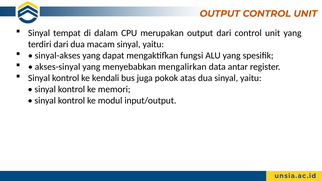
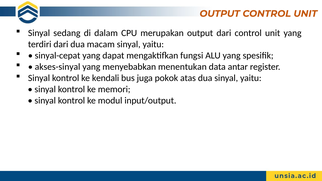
tempat: tempat -> sedang (67, 33)
sinyal-akses: sinyal-akses -> sinyal-cepat (58, 56)
mengalirkan: mengalirkan -> menentukan (182, 67)
